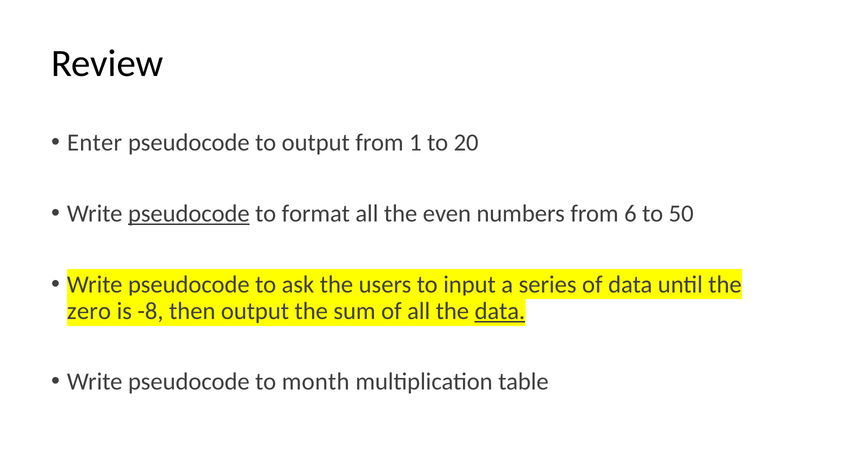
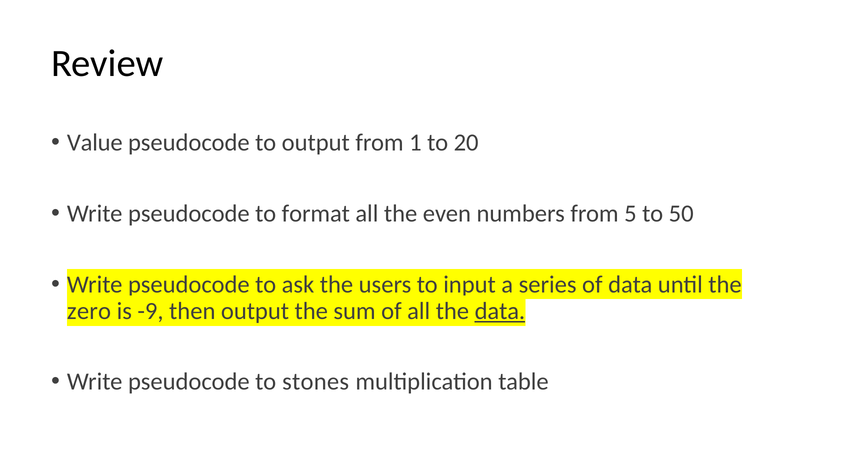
Enter: Enter -> Value (95, 143)
pseudocode underline: present -> none (189, 213)
6: 6 -> 5 (630, 213)
-8: -8 -> -9 (151, 311)
month: month -> stones (316, 382)
